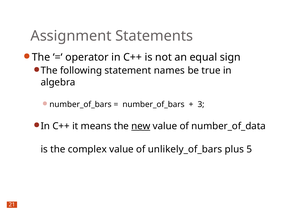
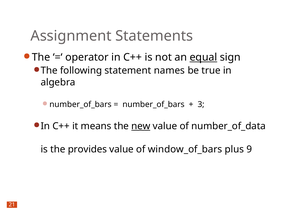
equal underline: none -> present (203, 57)
complex: complex -> provides (87, 150)
unlikely_of_bars: unlikely_of_bars -> window_of_bars (185, 150)
5: 5 -> 9 (249, 150)
